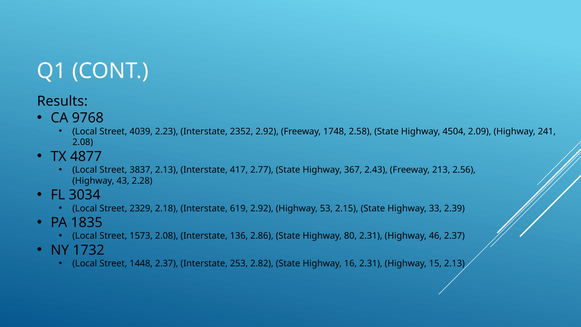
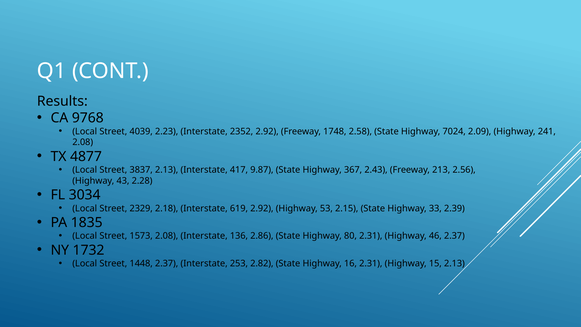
4504: 4504 -> 7024 (454, 131)
2.77: 2.77 -> 9.87 (262, 170)
